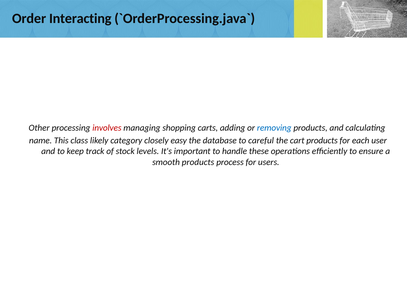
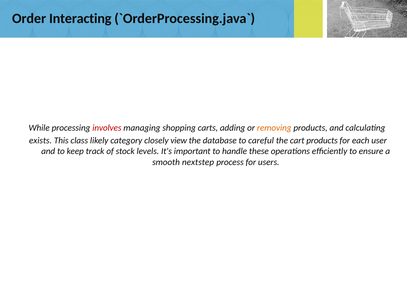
Other: Other -> While (39, 128)
removing colour: blue -> orange (274, 128)
name: name -> exists (40, 141)
easy: easy -> view (179, 141)
smooth products: products -> nextstep (198, 162)
